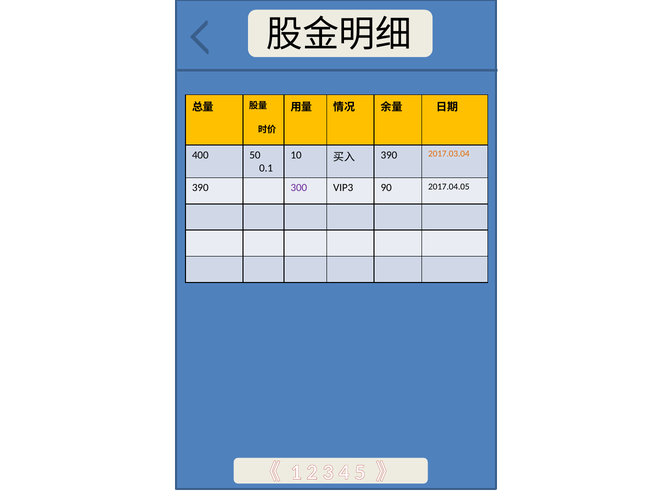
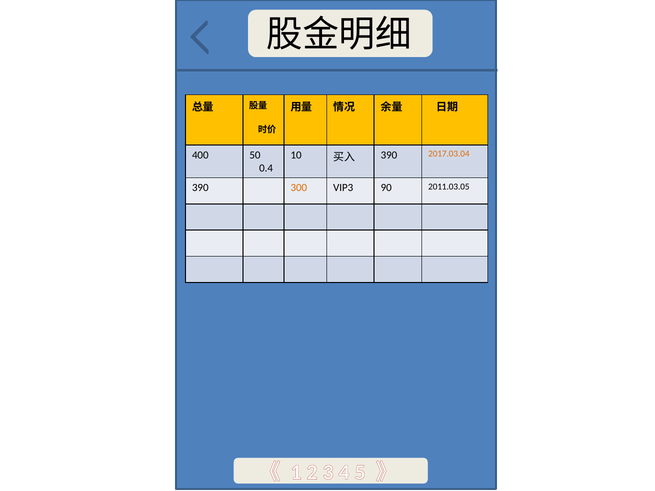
0.1: 0.1 -> 0.4 (266, 168)
300 colour: purple -> orange (299, 188)
2017.04.05: 2017.04.05 -> 2011.03.05 (449, 187)
